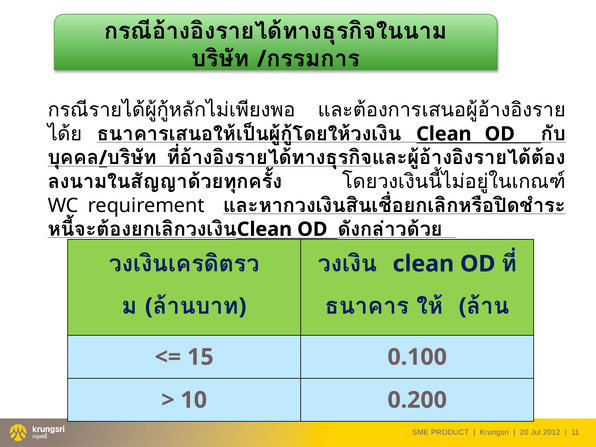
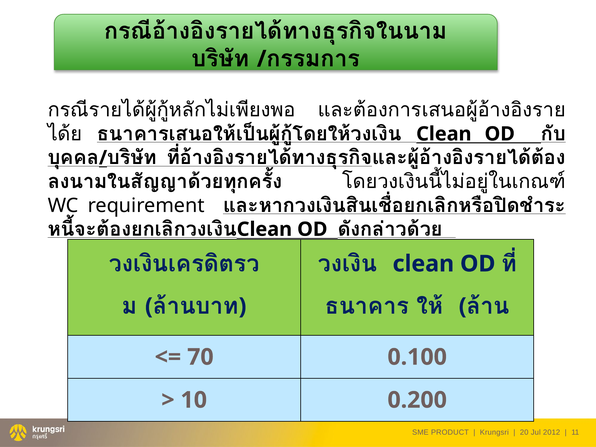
15: 15 -> 70 (200, 357)
